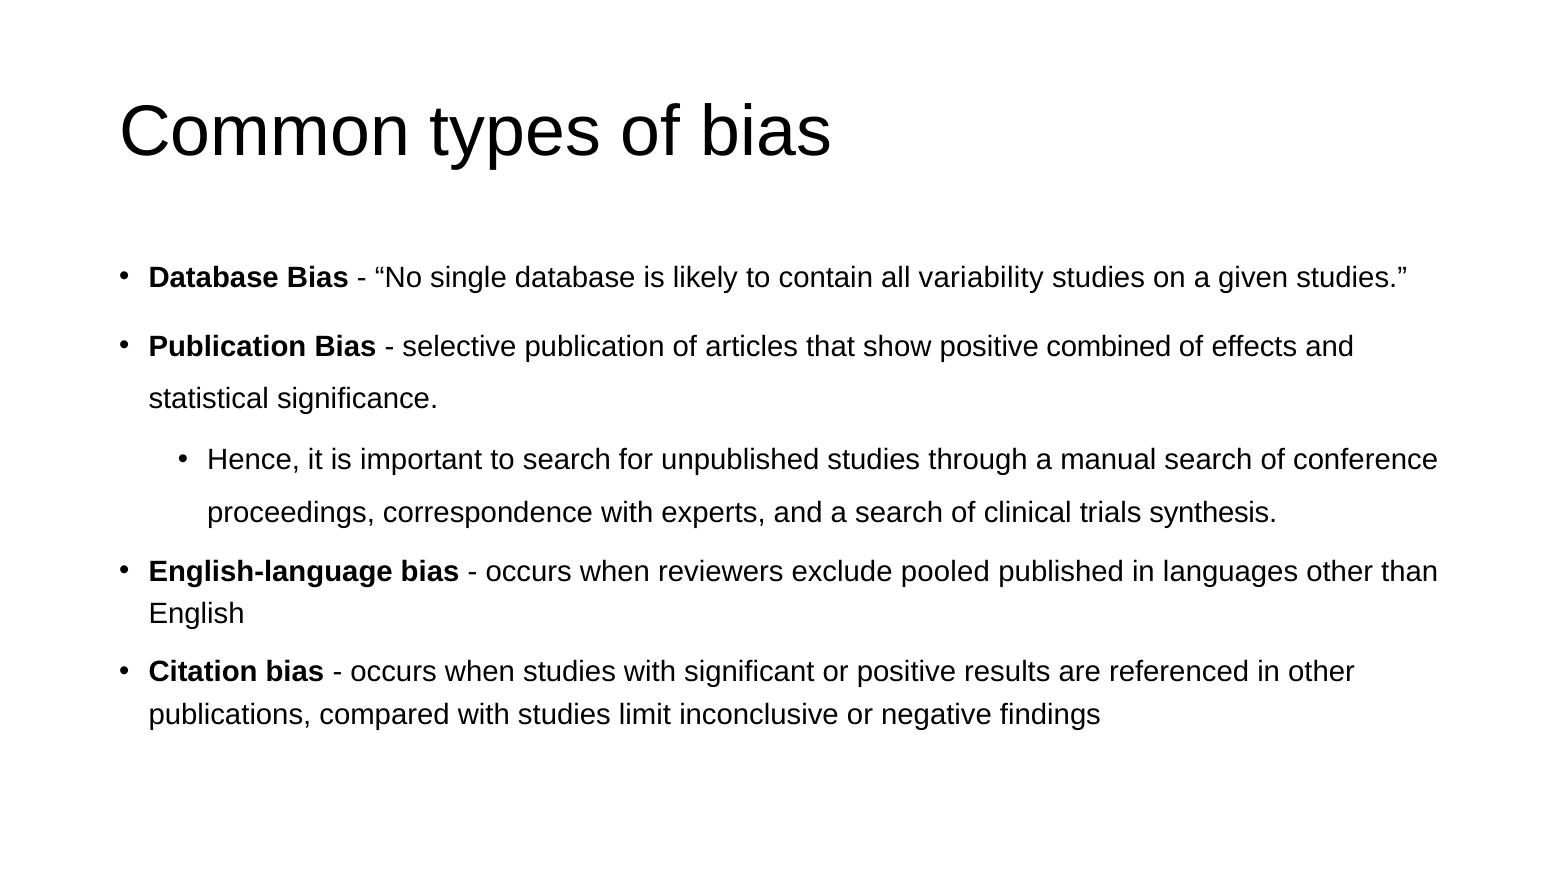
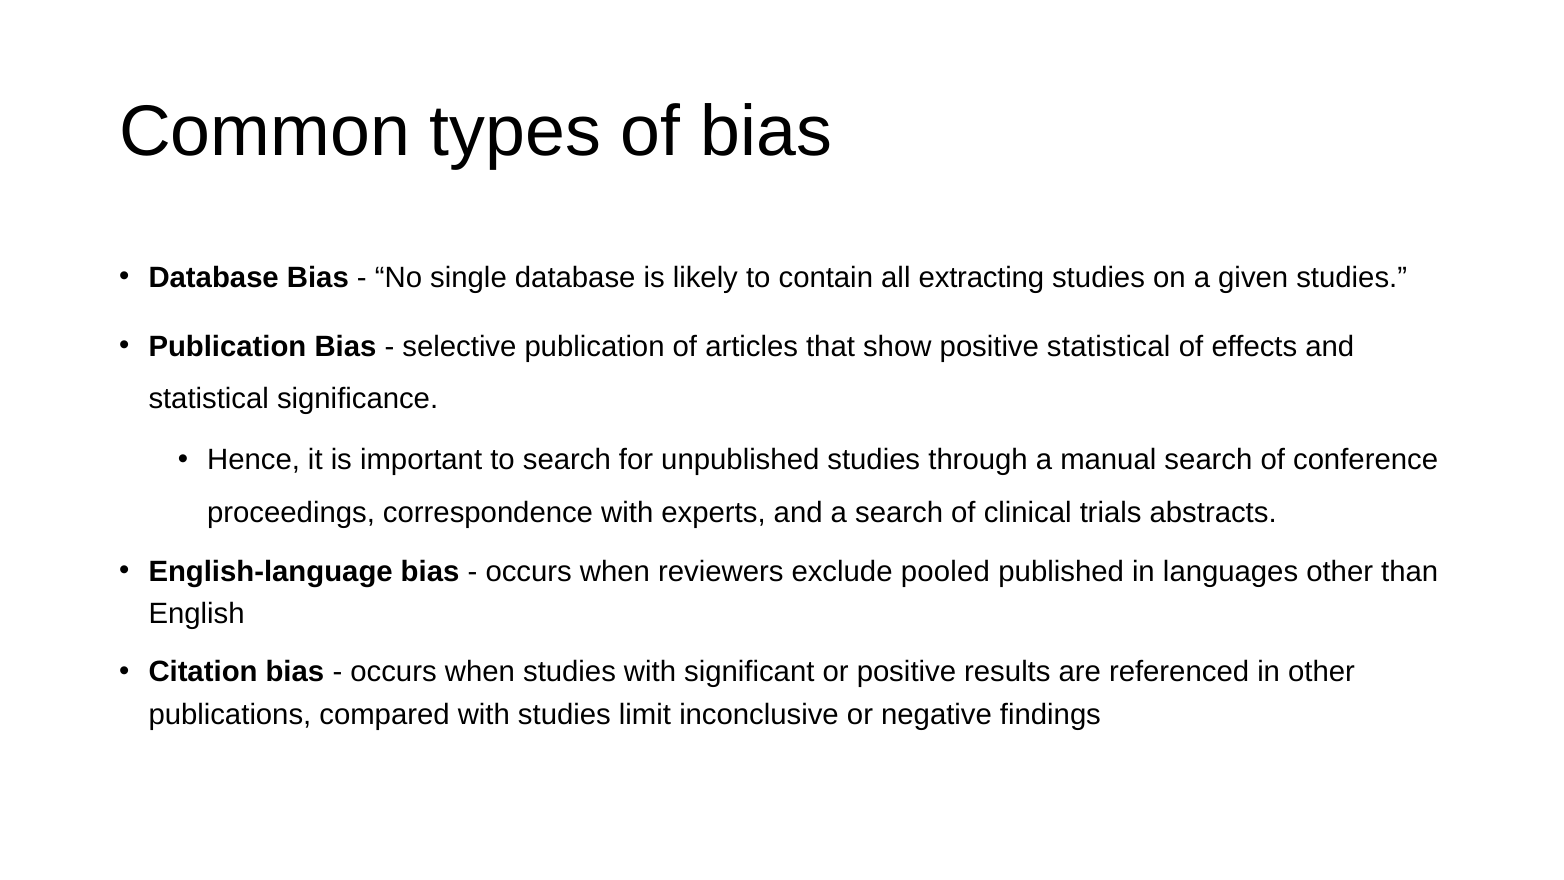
variability: variability -> extracting (981, 277)
positive combined: combined -> statistical (1109, 346)
synthesis: synthesis -> abstracts (1213, 513)
